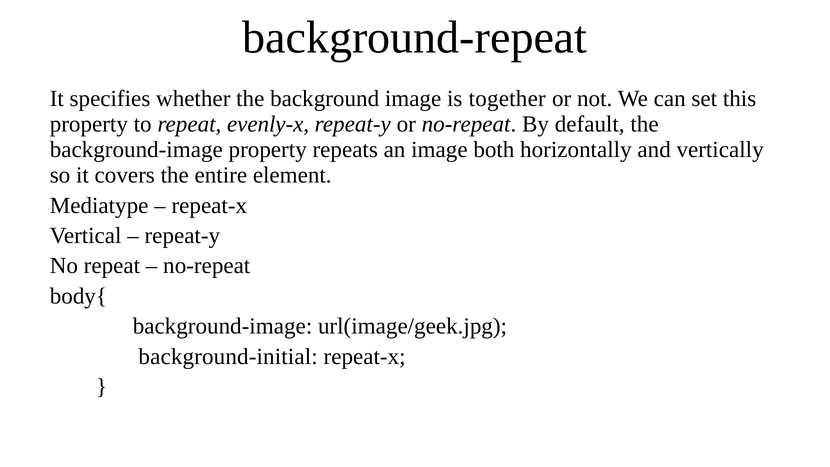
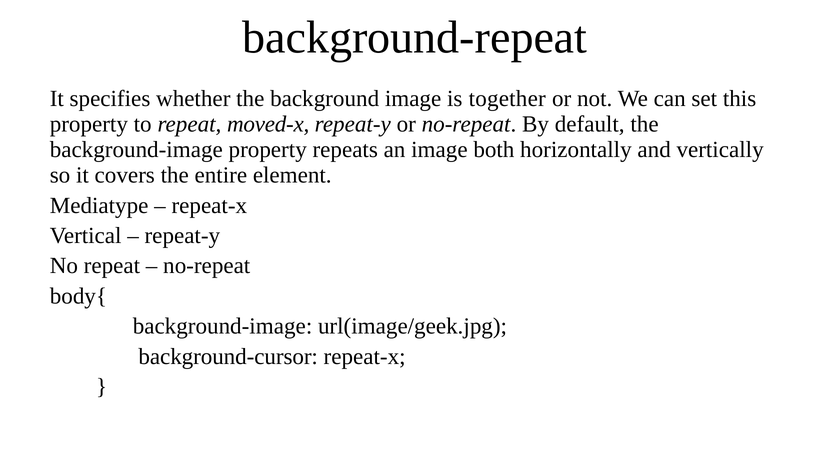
evenly-x: evenly-x -> moved-x (268, 124)
background-initial: background-initial -> background-cursor (228, 356)
